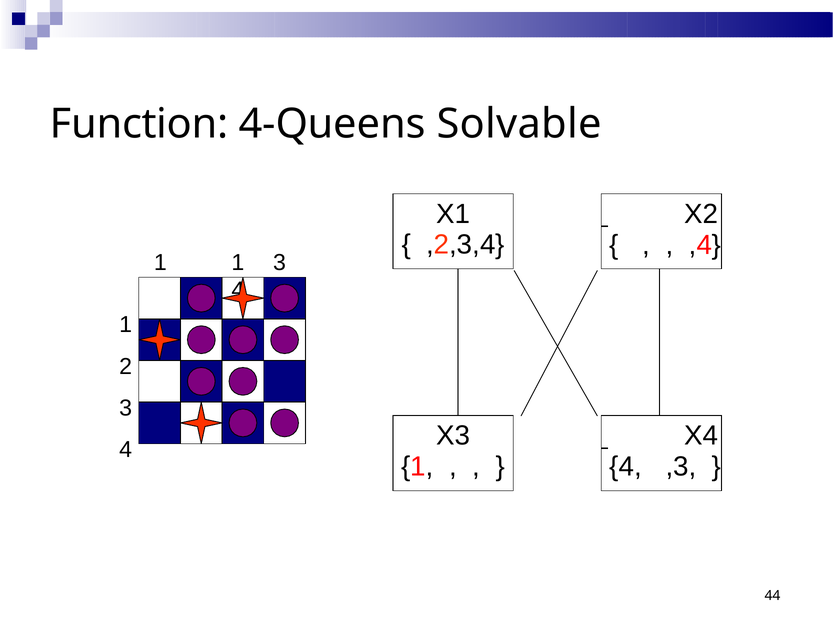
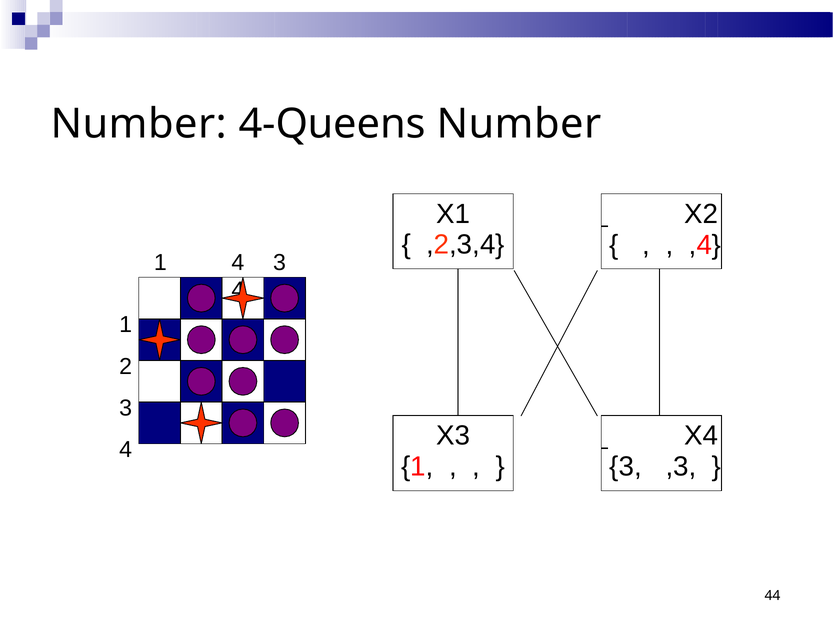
Function: Function -> Number (139, 124)
4-Queens Solvable: Solvable -> Number (519, 124)
1 1: 1 -> 4 (238, 263)
4: 4 -> 3 (626, 467)
